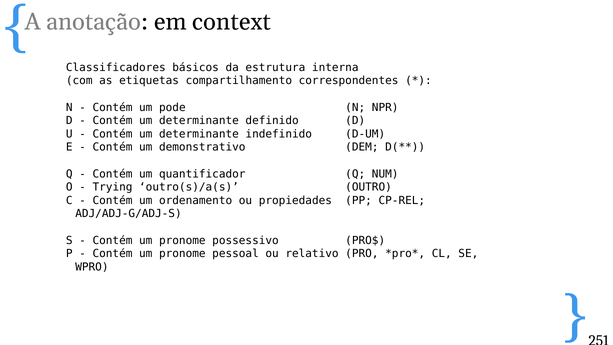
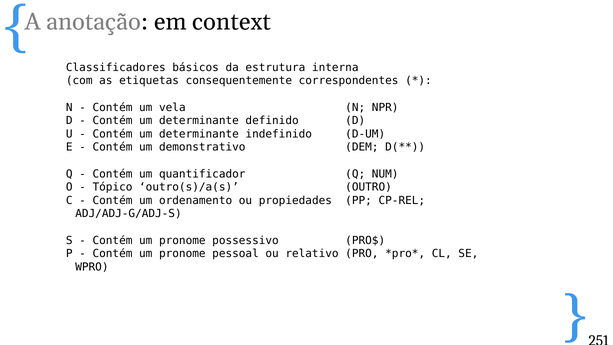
compartilhamento: compartilhamento -> consequentemente (239, 81)
pode: pode -> vela (172, 107)
Trying: Trying -> Tópico (113, 187)
